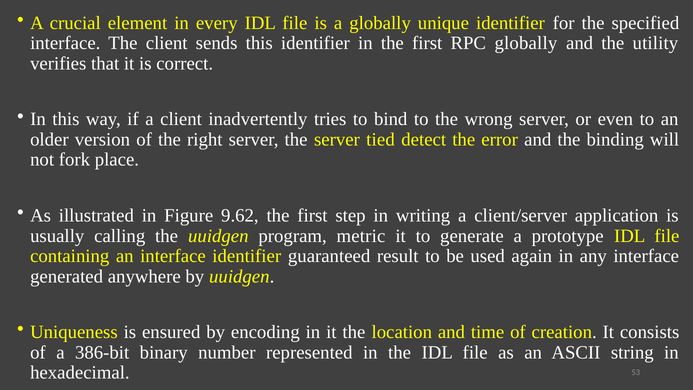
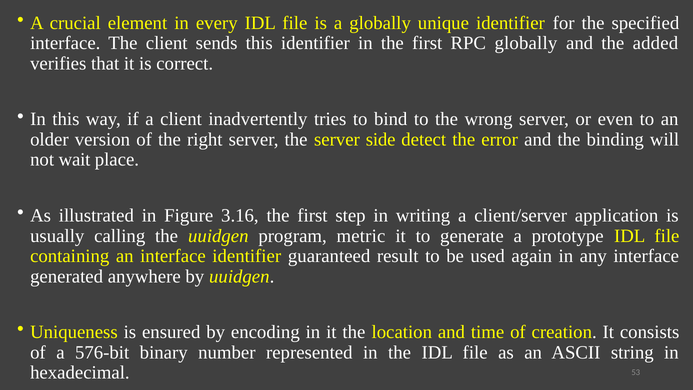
utility: utility -> added (655, 43)
tied: tied -> side (381, 139)
fork: fork -> wait (75, 160)
9.62: 9.62 -> 3.16 (240, 215)
386-bit: 386-bit -> 576-bit (102, 352)
